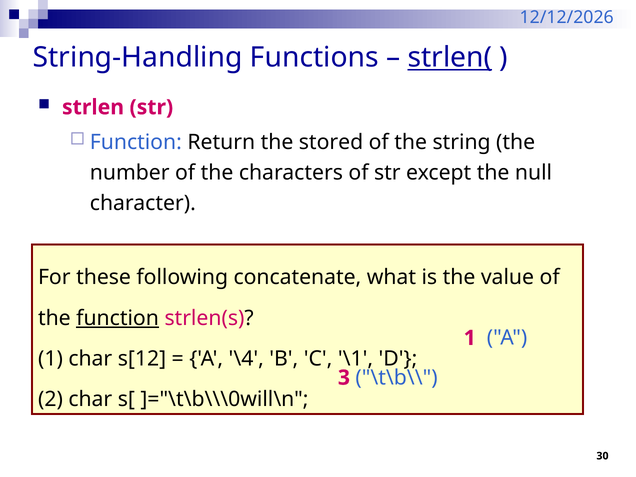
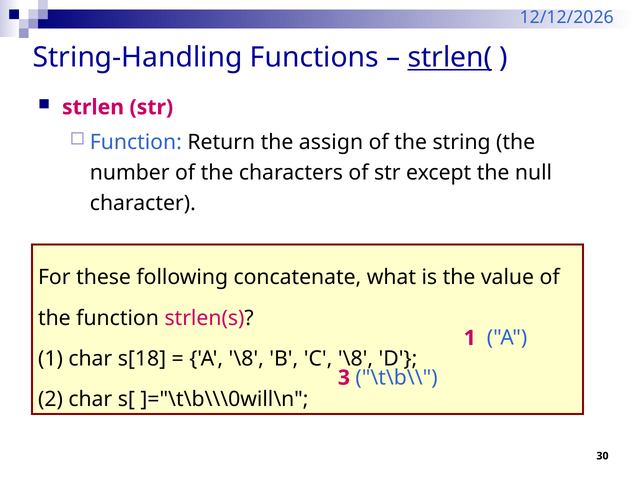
stored: stored -> assign (331, 142)
function underline: present -> none (118, 318)
s[12: s[12 -> s[18 (142, 359)
A \4: \4 -> \8 (246, 359)
C \1: \1 -> \8 (356, 359)
